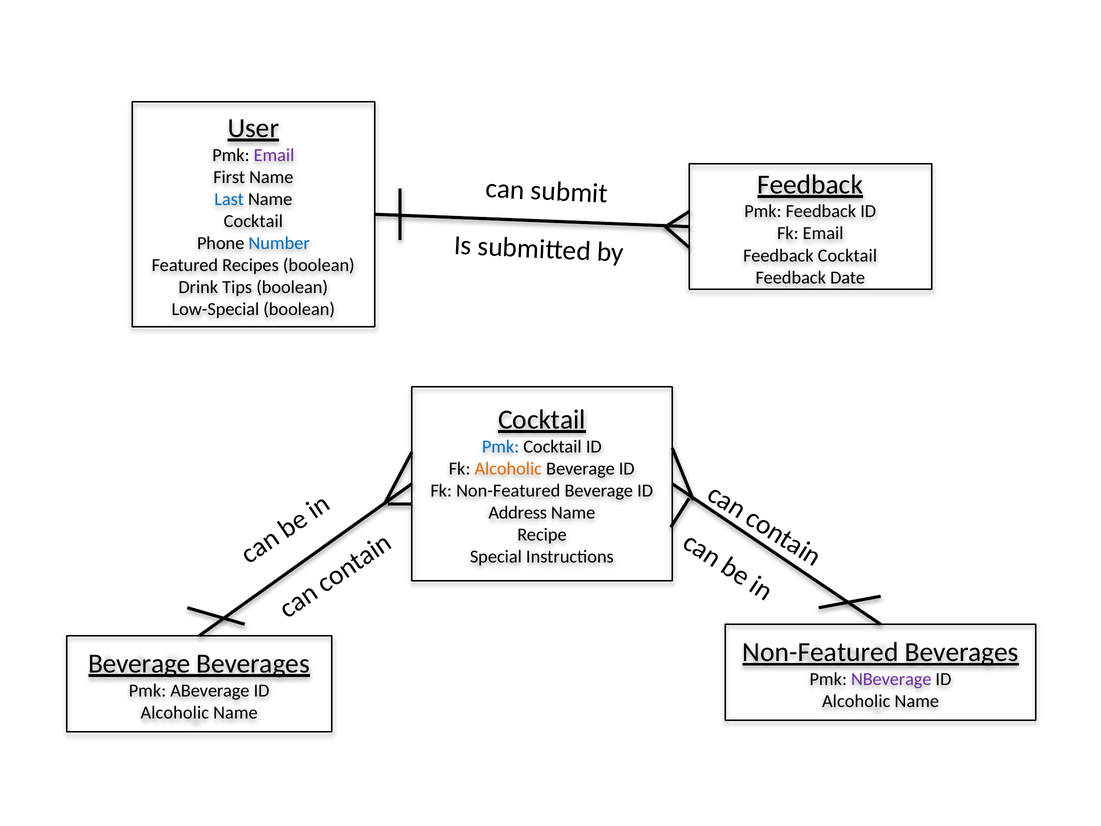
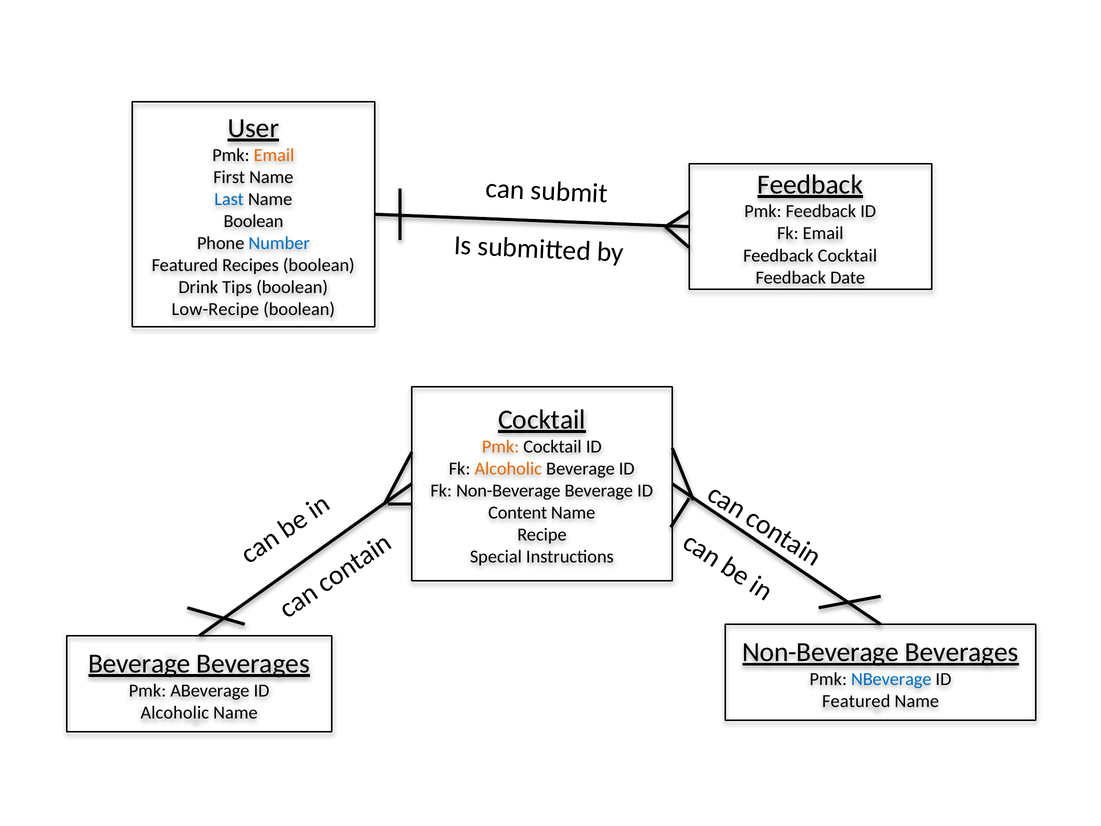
Email colour: purple -> orange (274, 155)
Cocktail: Cocktail -> Boolean (253, 221)
Low-Special: Low-Special -> Low-Recipe (215, 309)
Pmk colour: blue -> orange (501, 446)
Fk Non-Featured: Non-Featured -> Non-Beverage (508, 490)
Address: Address -> Content (518, 512)
Non-Featured: Non-Featured -> Non-Beverage (821, 652)
NBeverage colour: purple -> blue (891, 679)
Alcoholic: Alcoholic -> Featured (856, 701)
